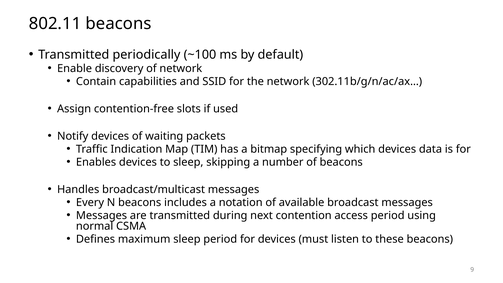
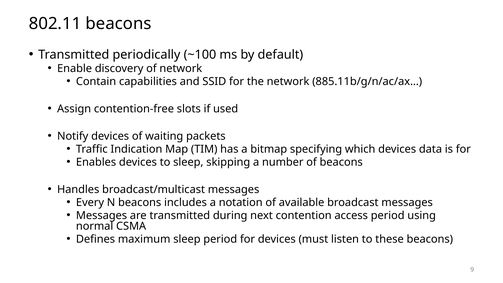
302.11b/g/n/ac/ax…: 302.11b/g/n/ac/ax… -> 885.11b/g/n/ac/ax… (367, 82)
